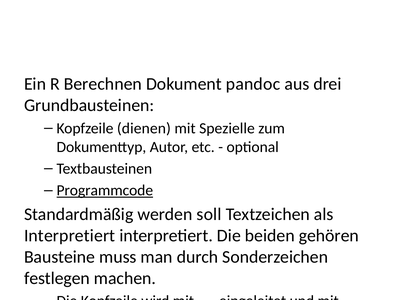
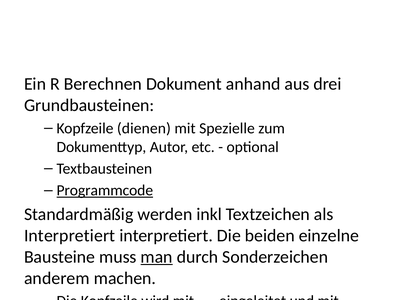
pandoc: pandoc -> anhand (253, 84)
soll: soll -> inkl (209, 214)
beiden gehören: gehören -> einzelne (329, 236)
man underline: none -> present (157, 257)
festlegen: festlegen -> anderem (57, 278)
